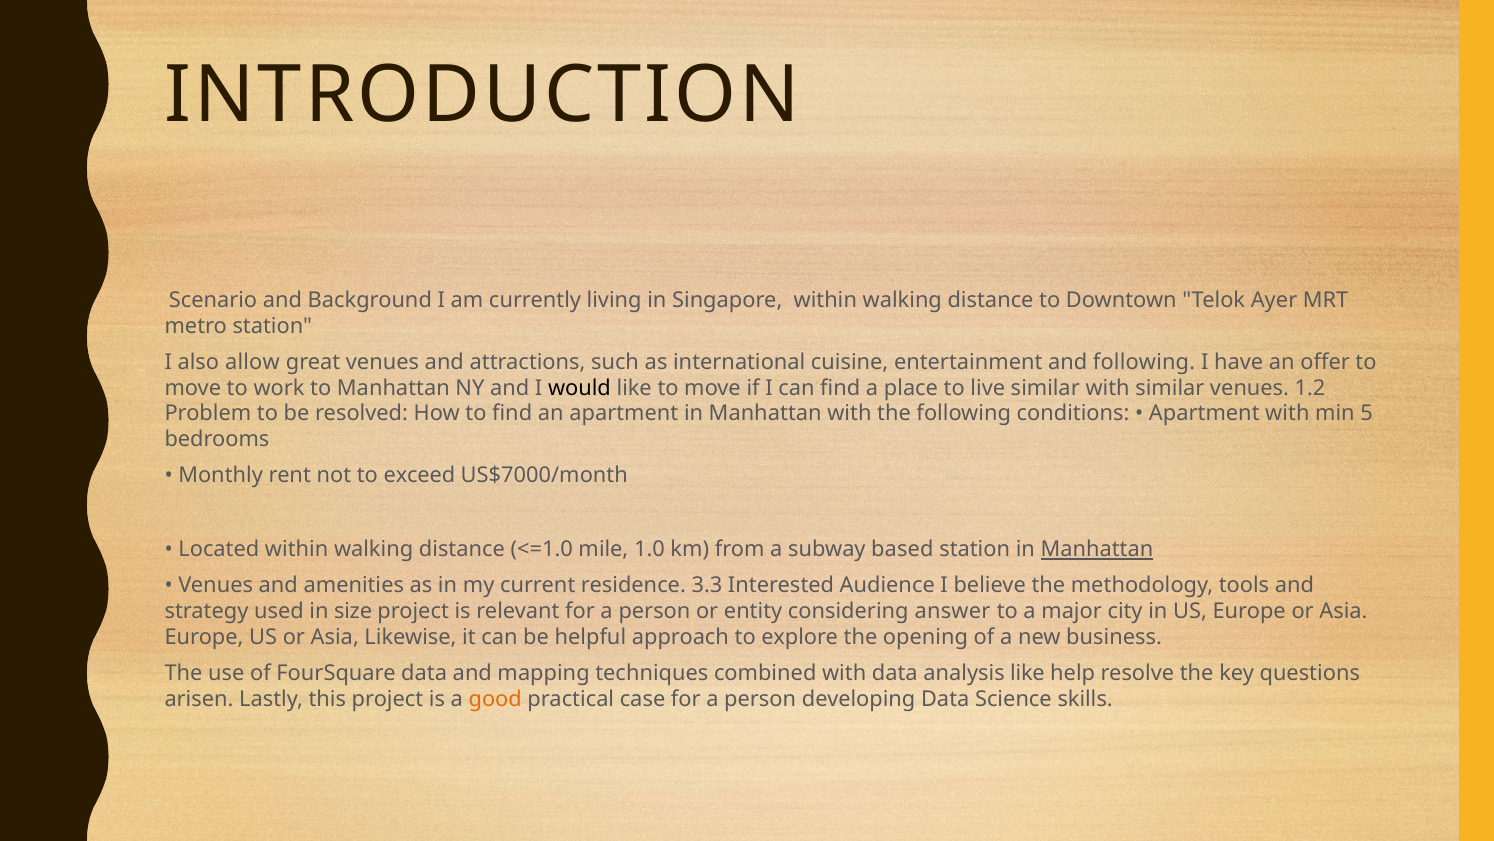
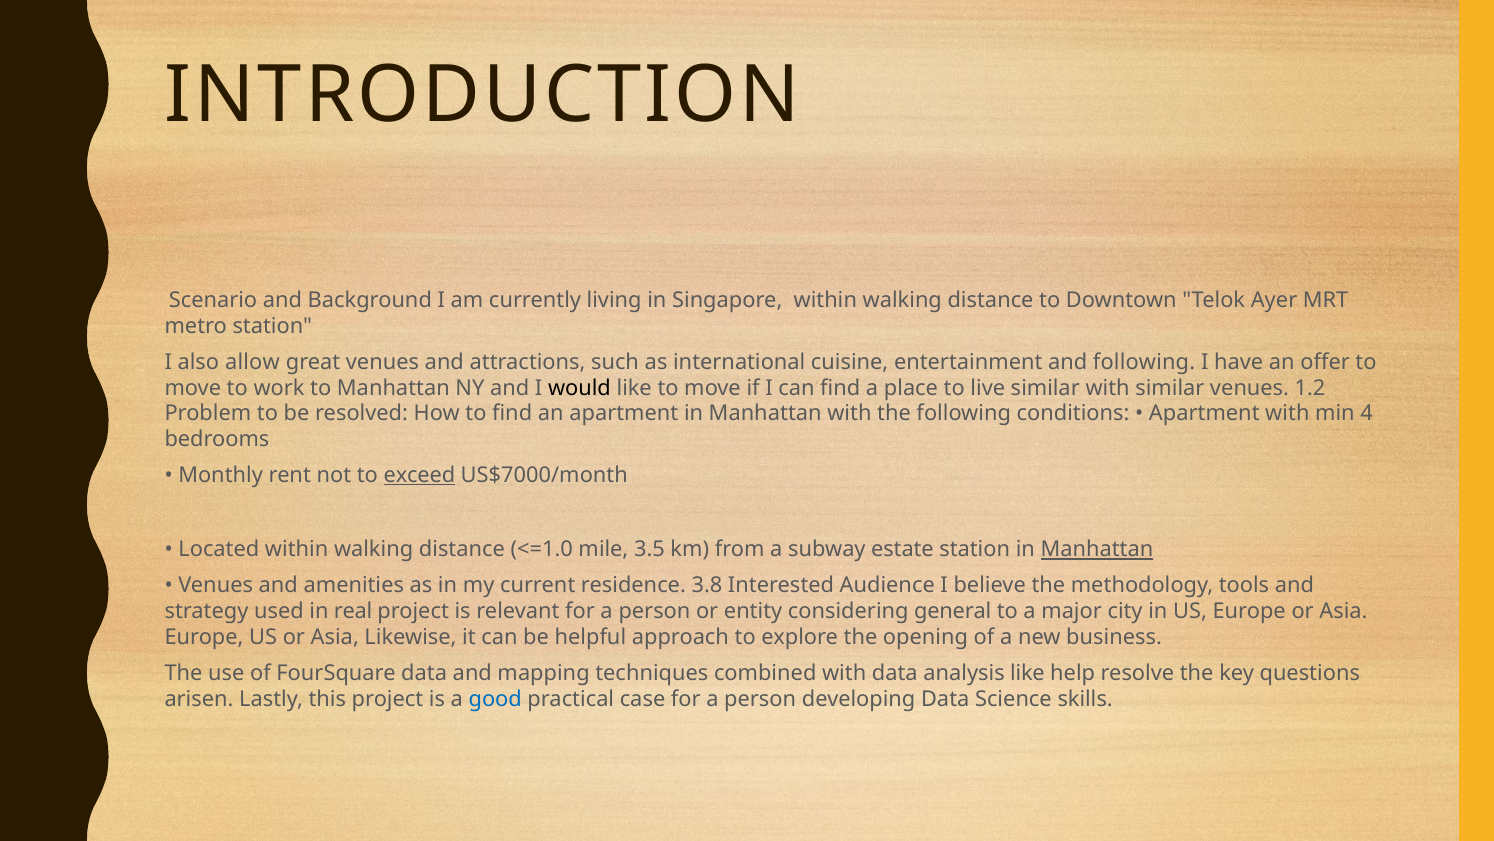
5: 5 -> 4 (1367, 413)
exceed underline: none -> present (419, 475)
1.0: 1.0 -> 3.5 (649, 549)
based: based -> estate (902, 549)
3.3: 3.3 -> 3.8 (707, 585)
size: size -> real (353, 611)
answer: answer -> general (953, 611)
good colour: orange -> blue (495, 698)
